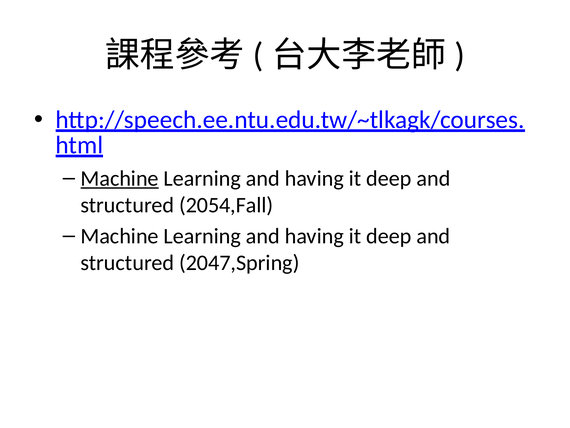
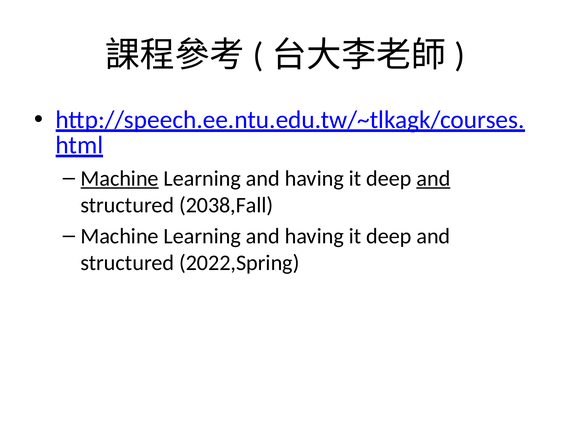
and underline: none -> present (433, 178)
2054,Fall: 2054,Fall -> 2038,Fall (226, 205)
2047,Spring: 2047,Spring -> 2022,Spring (239, 262)
